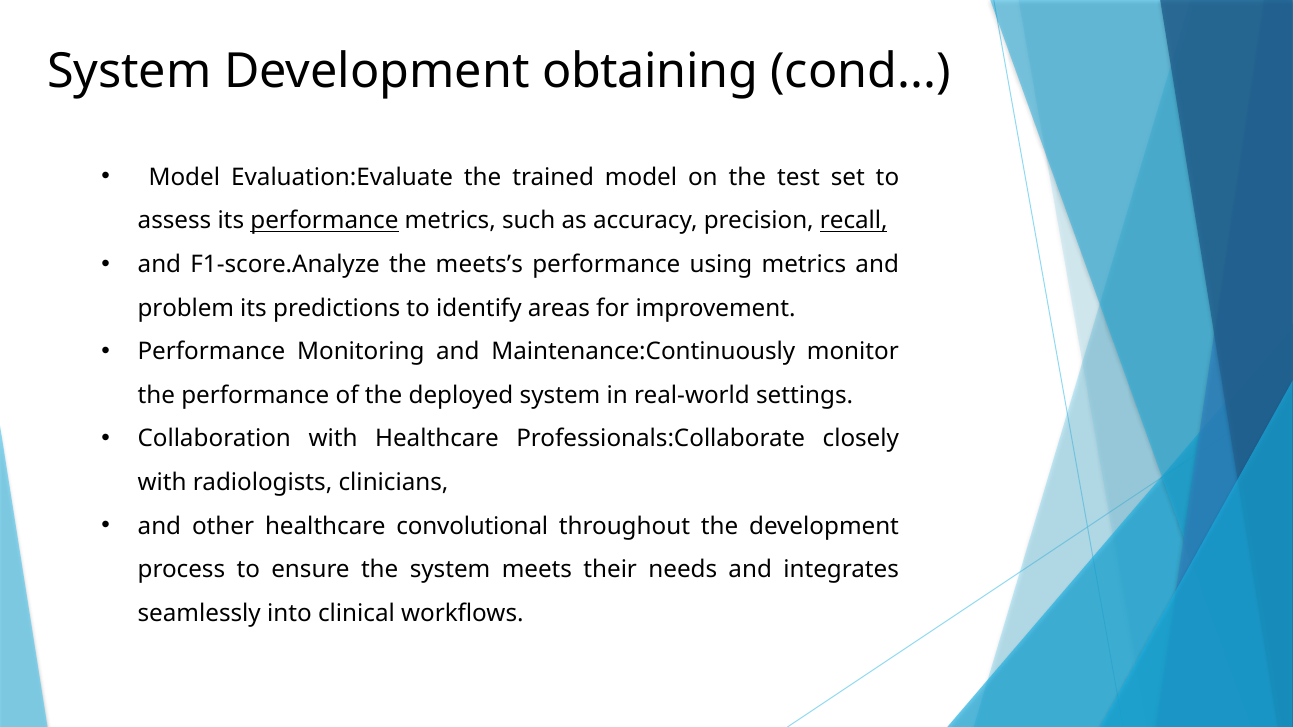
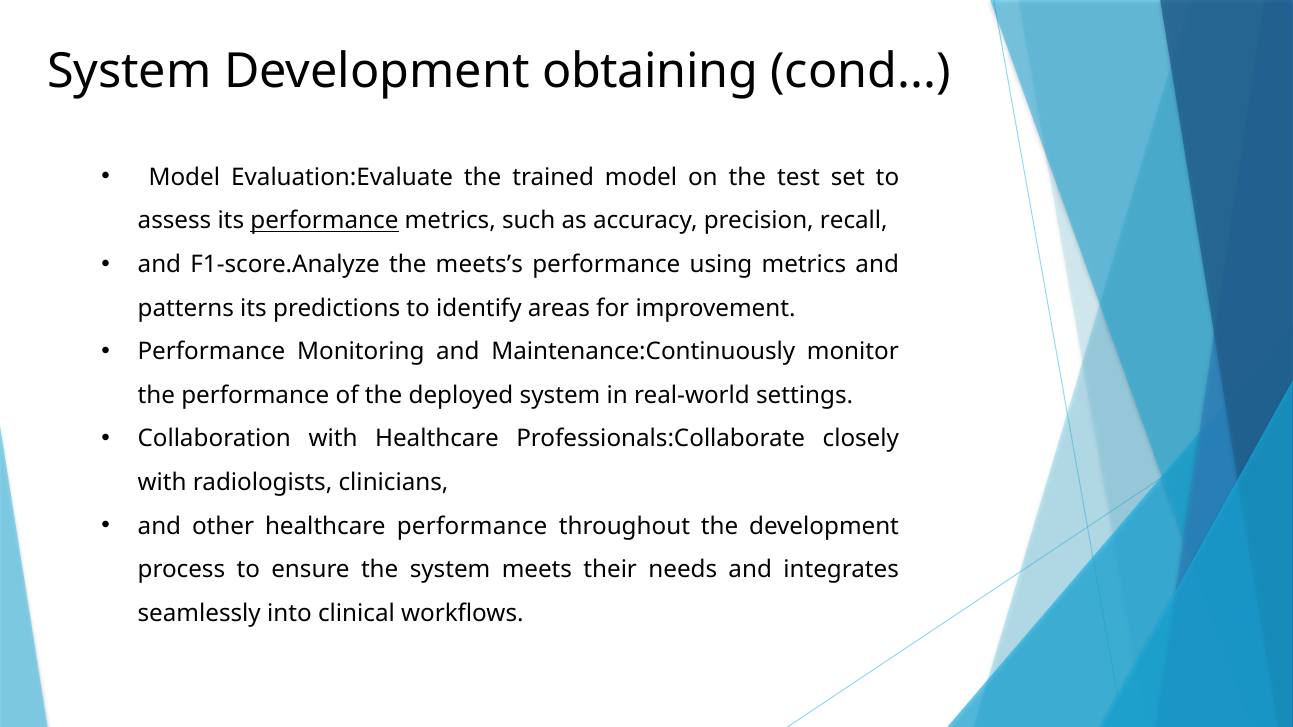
recall underline: present -> none (854, 221)
problem: problem -> patterns (186, 308)
healthcare convolutional: convolutional -> performance (472, 526)
